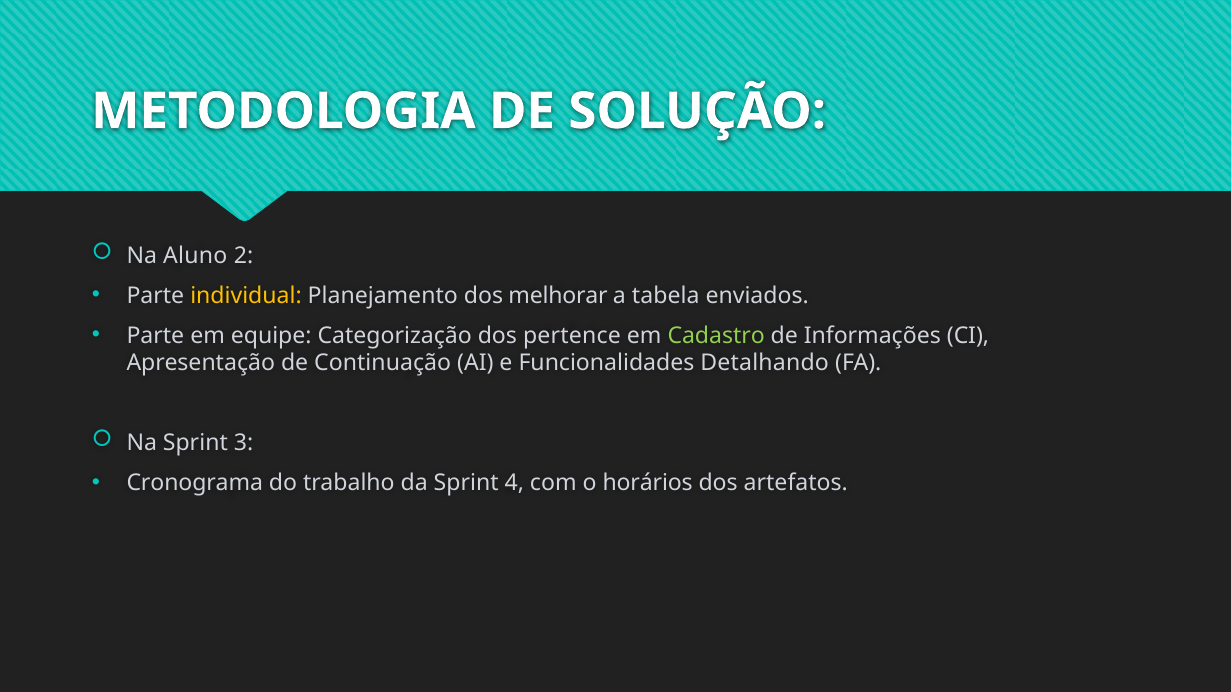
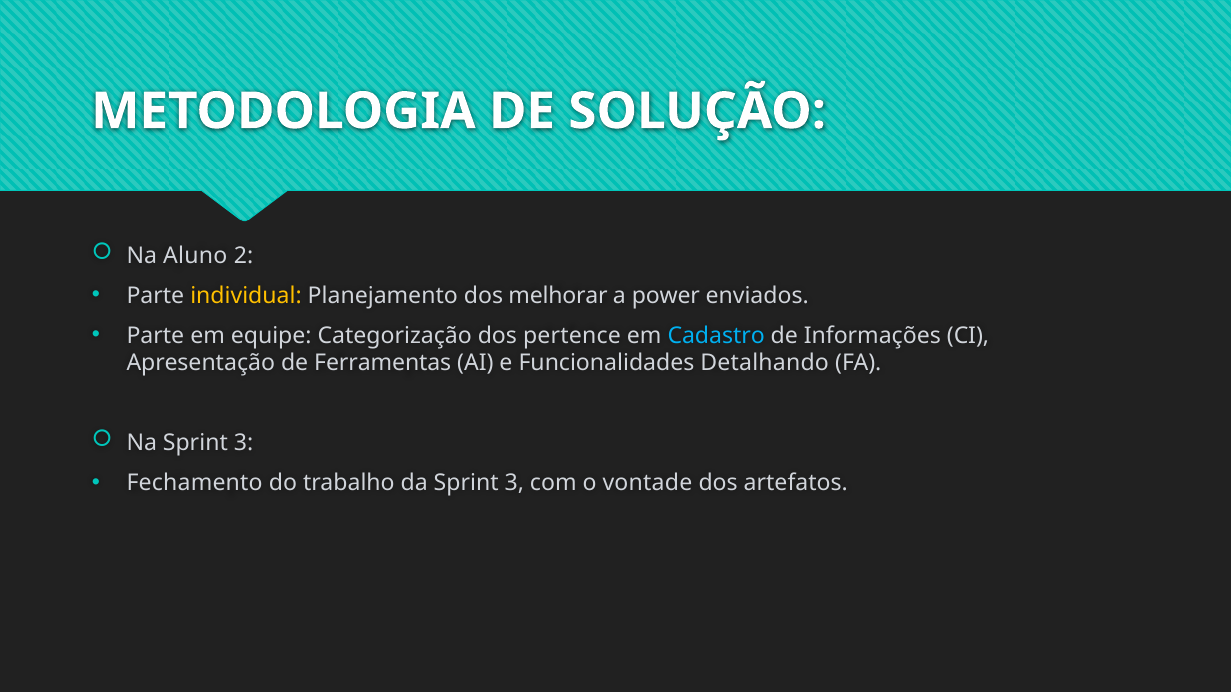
tabela: tabela -> power (666, 296)
Cadastro colour: light green -> light blue (716, 336)
Continuação: Continuação -> Ferramentas (383, 363)
Cronograma: Cronograma -> Fechamento (195, 483)
da Sprint 4: 4 -> 3 (514, 483)
horários: horários -> vontade (647, 483)
